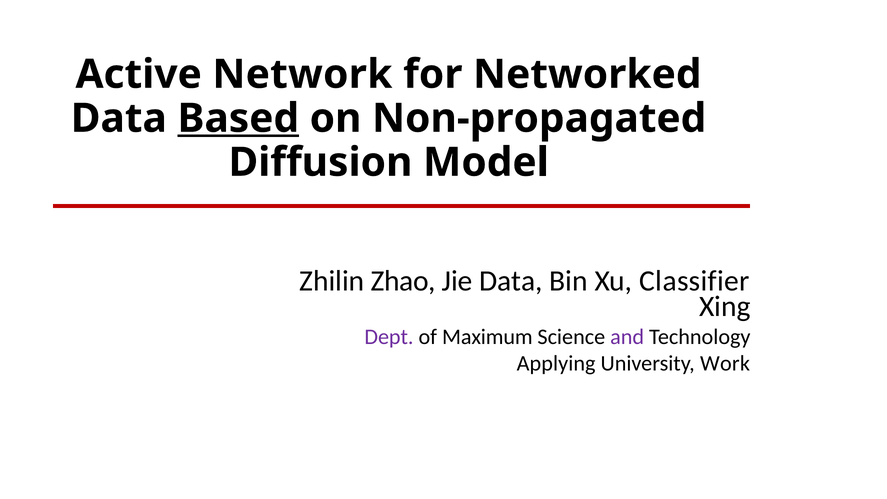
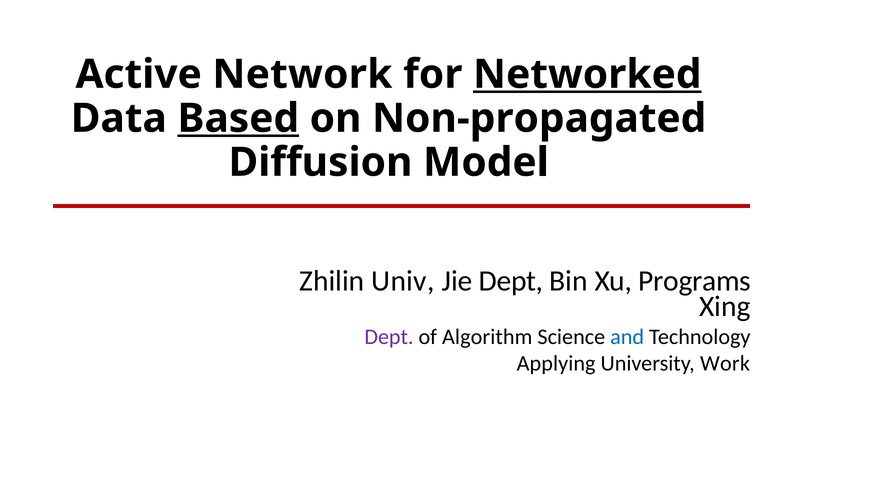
Networked underline: none -> present (587, 74)
Zhao: Zhao -> Univ (403, 281)
Jie Data: Data -> Dept (511, 281)
Classifier: Classifier -> Programs (695, 281)
Maximum: Maximum -> Algorithm (487, 337)
and colour: purple -> blue (627, 337)
